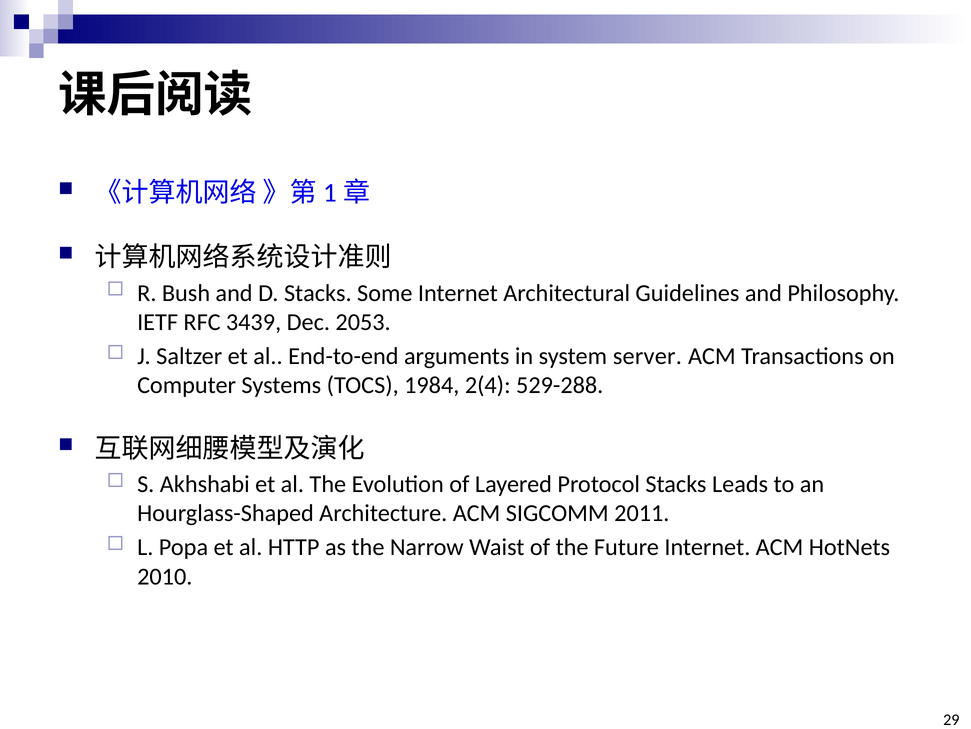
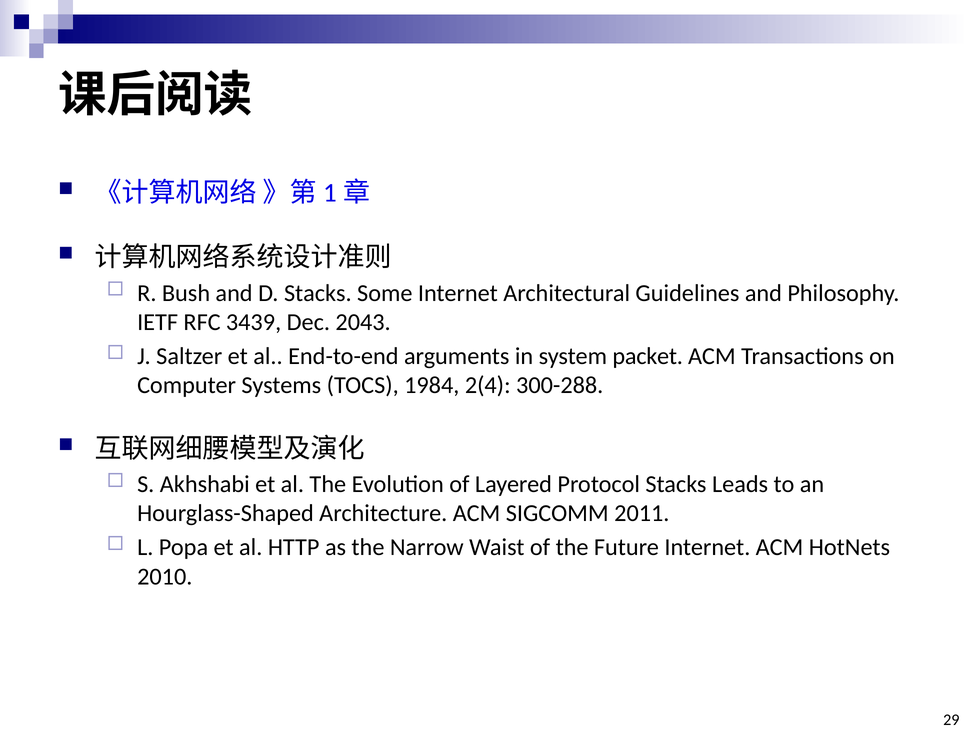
2053: 2053 -> 2043 (363, 322)
server: server -> packet (648, 356)
529-288: 529-288 -> 300-288 (560, 385)
